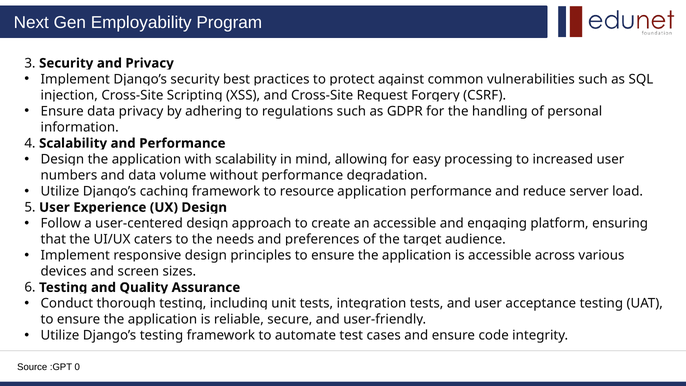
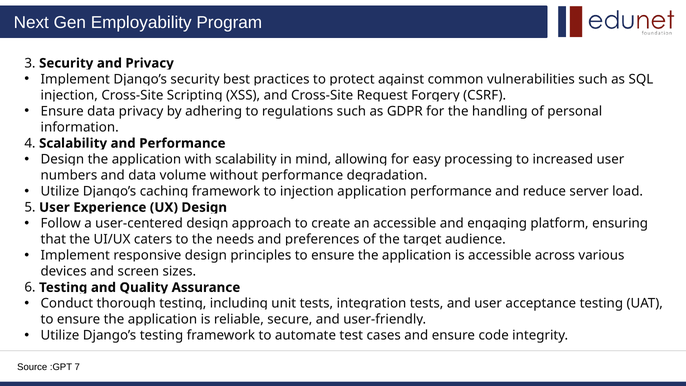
to resource: resource -> injection (307, 191)
0: 0 -> 7 (77, 367)
